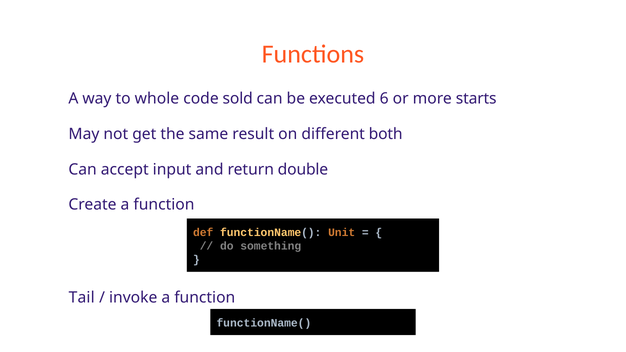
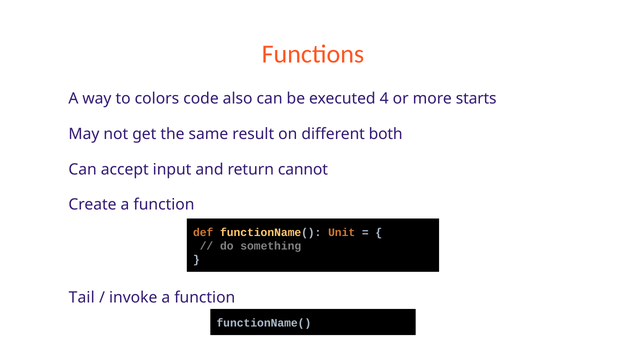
whole: whole -> colors (157, 98)
sold: sold -> also (238, 98)
6: 6 -> 4 (384, 98)
double: double -> cannot (303, 169)
